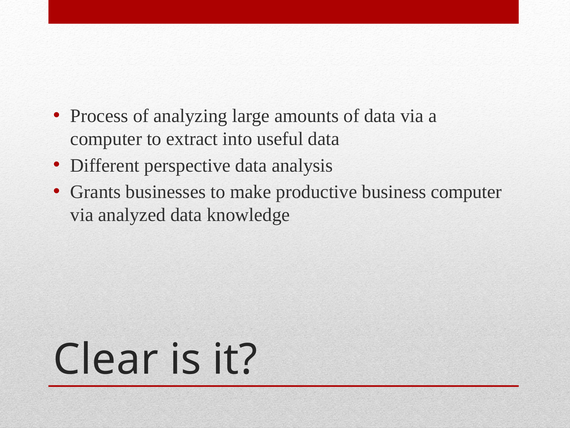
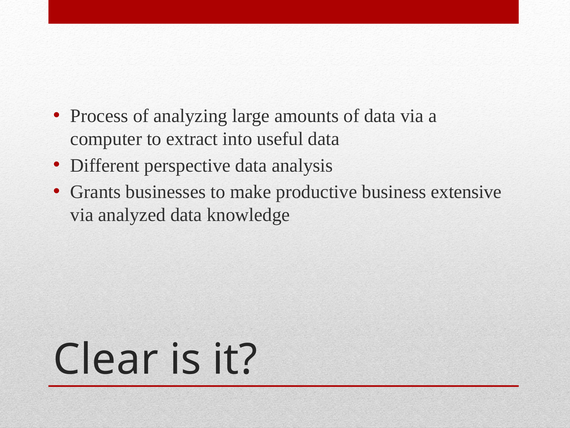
business computer: computer -> extensive (466, 192)
